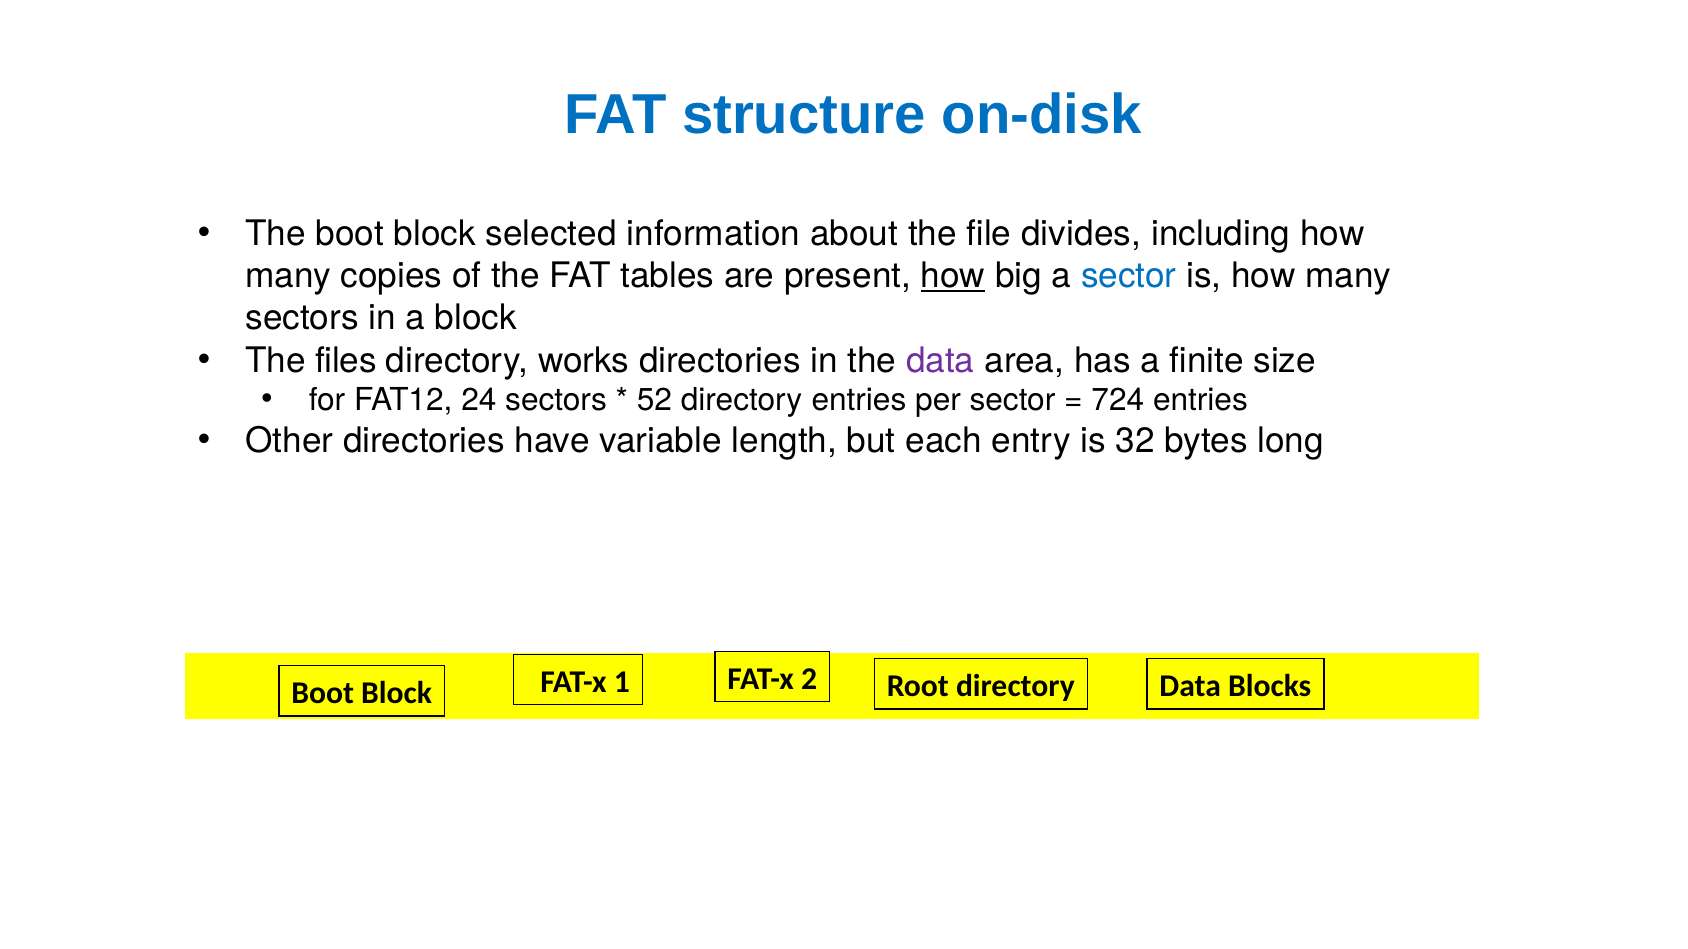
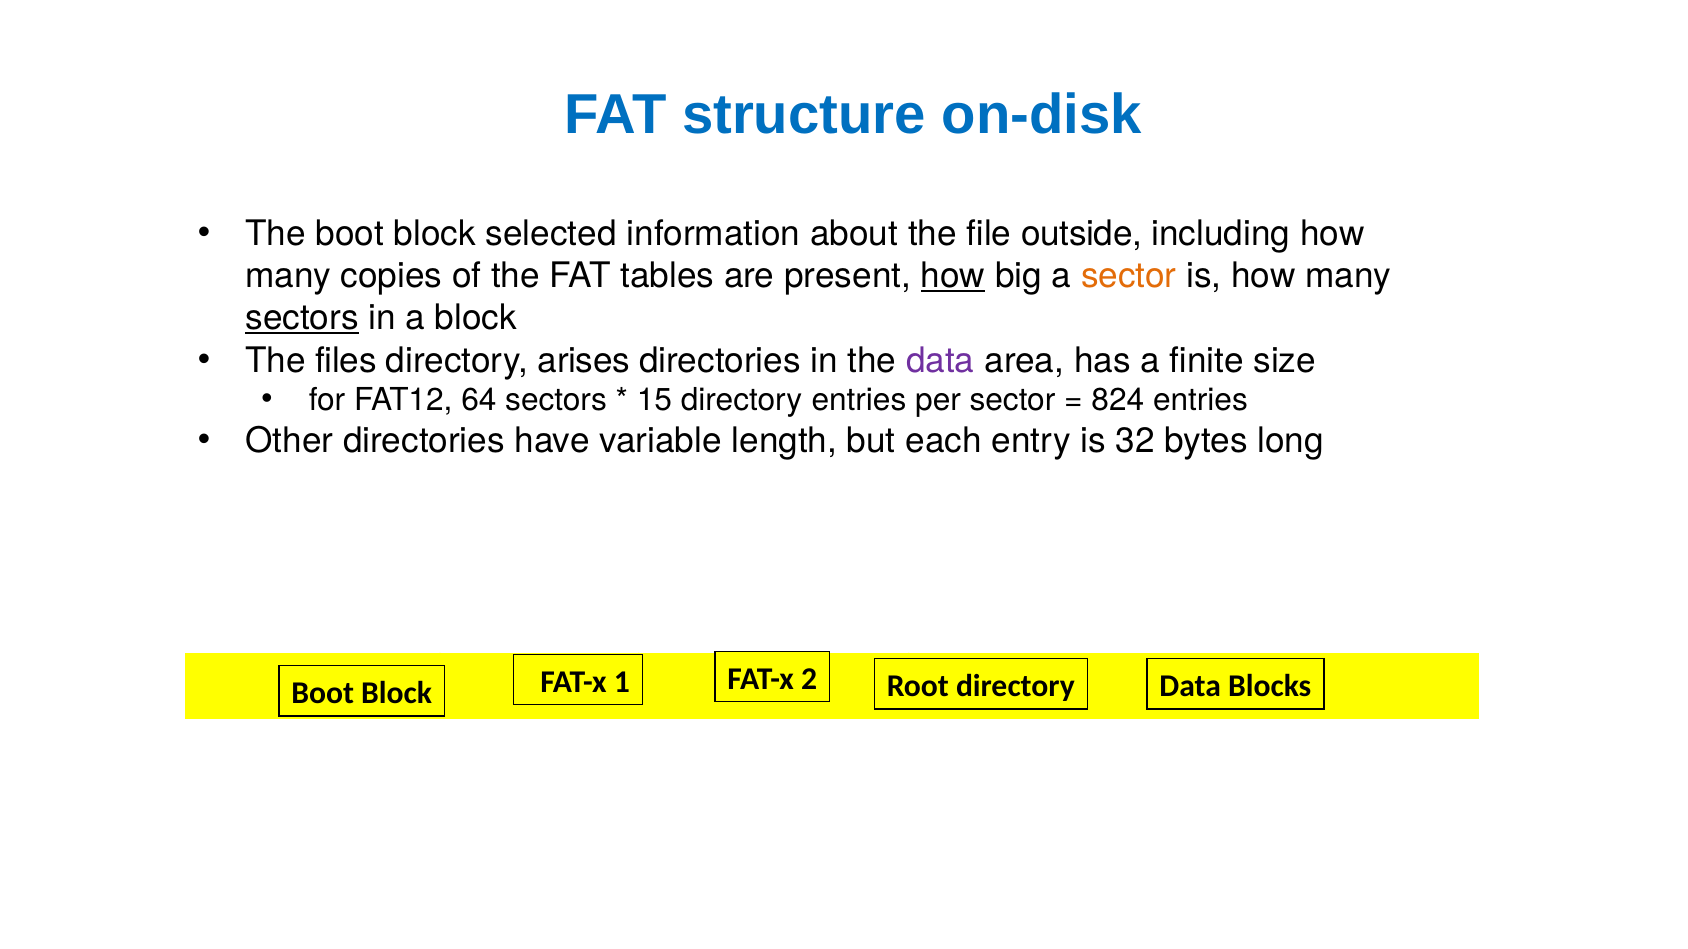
divides: divides -> outside (1082, 234)
sector colour: blue -> orange (1129, 276)
sectors underline: none -> present (302, 318)
works: works -> arises (584, 361)
24: 24 -> 64 (479, 400)
52: 52 -> 15 (654, 400)
724: 724 -> 824 (1118, 400)
